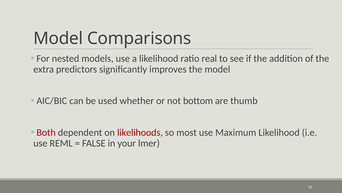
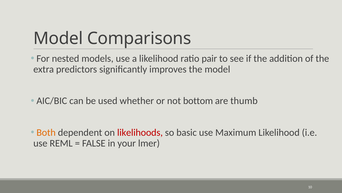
real: real -> pair (209, 58)
Both colour: red -> orange (46, 132)
most: most -> basic (187, 132)
